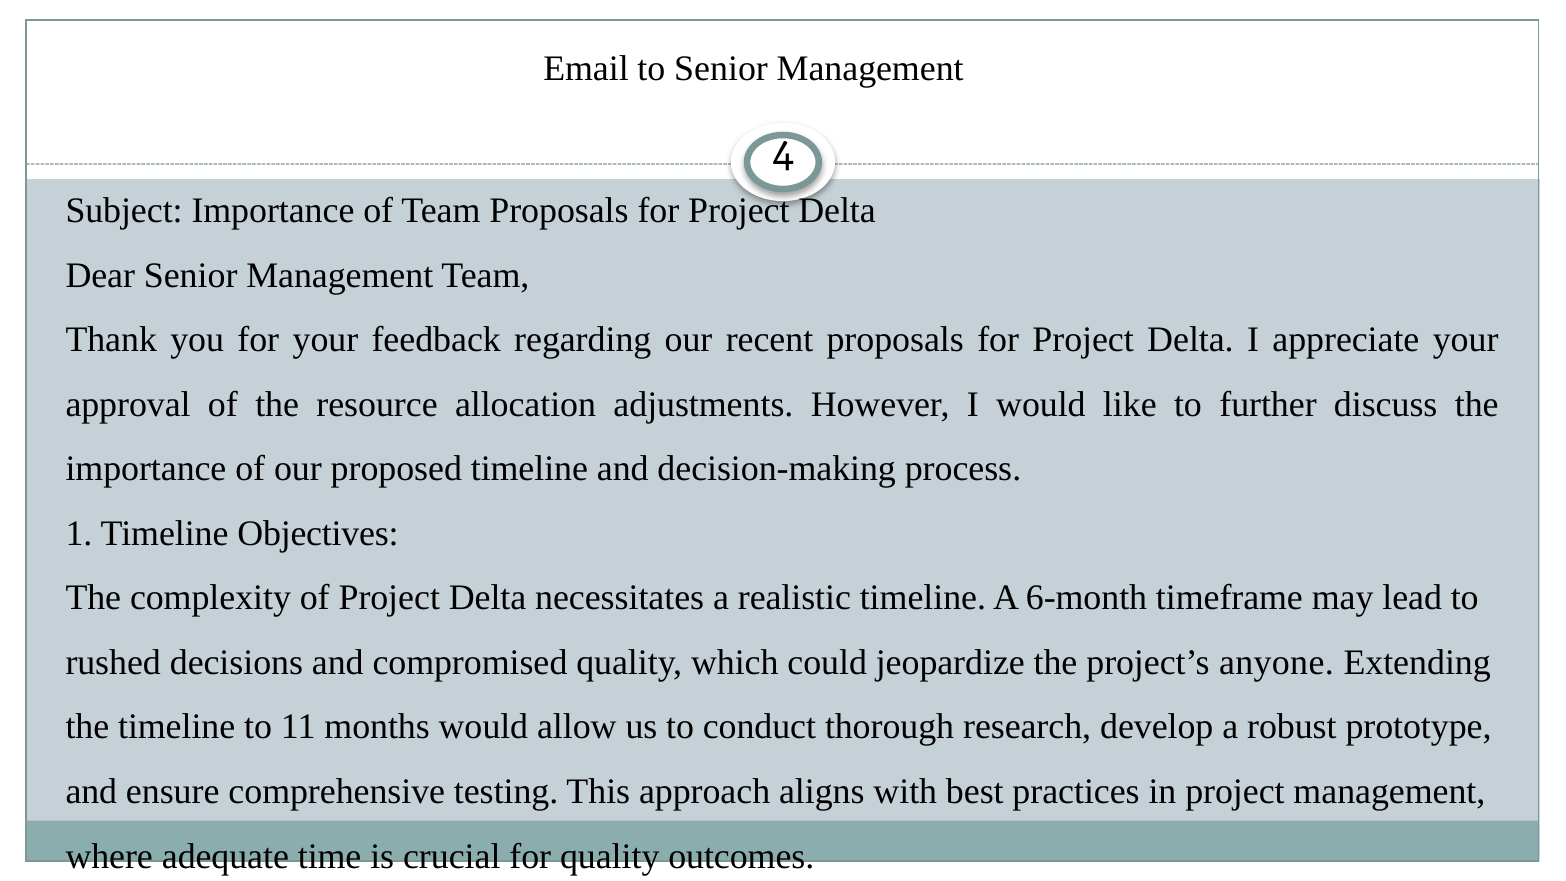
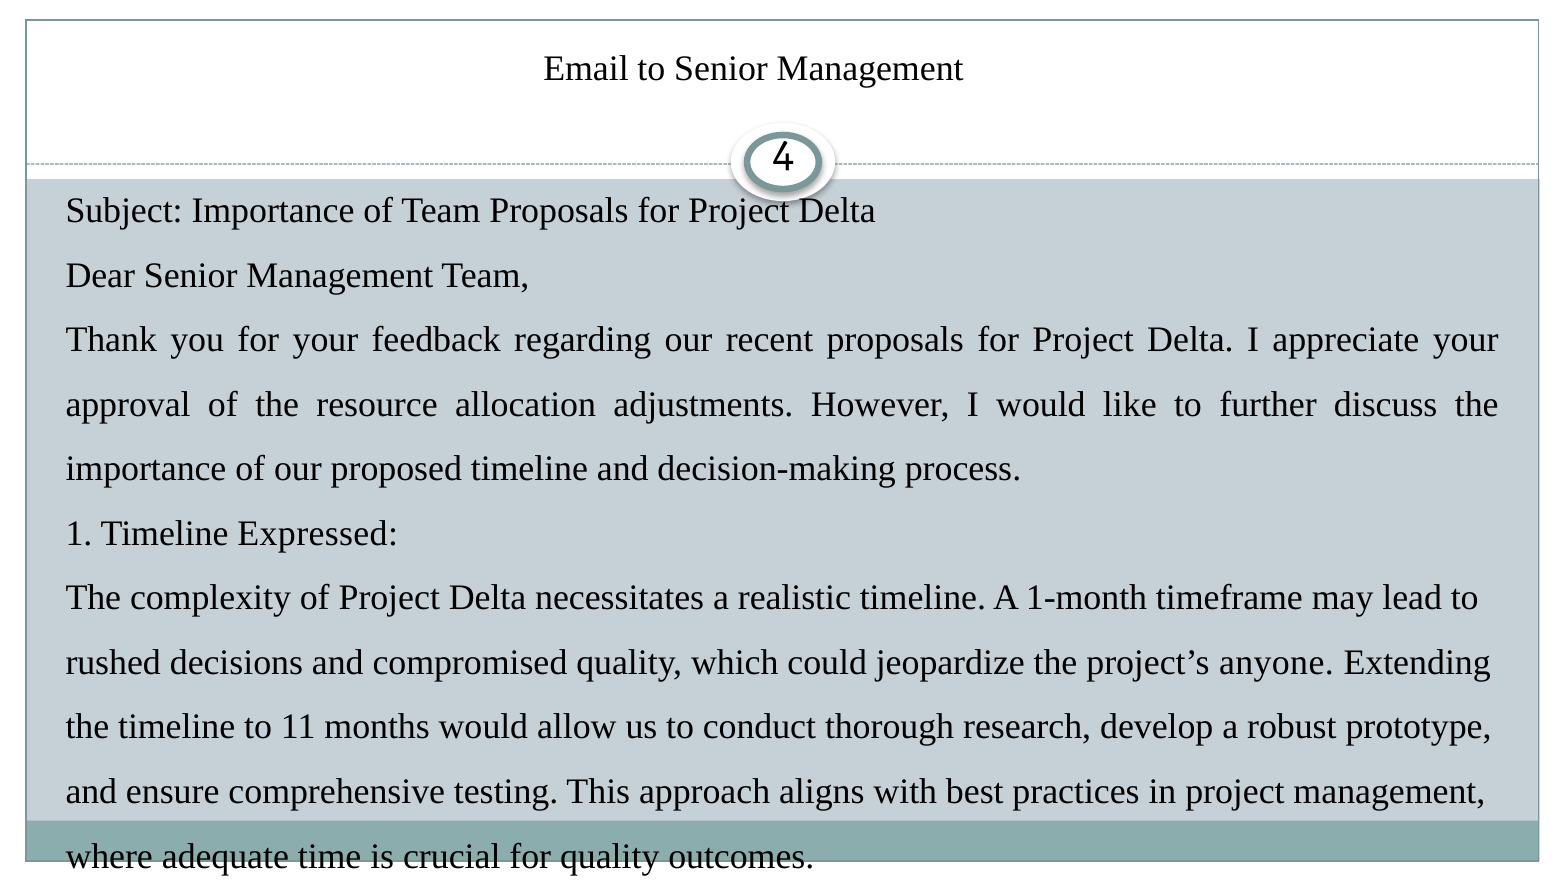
Objectives: Objectives -> Expressed (318, 533)
6-month: 6-month -> 1-month (1086, 598)
